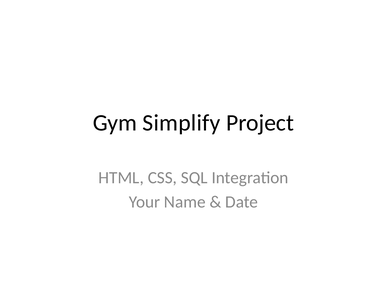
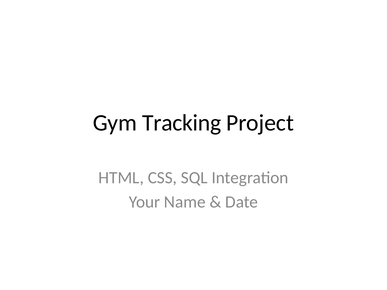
Simplify: Simplify -> Tracking (182, 123)
